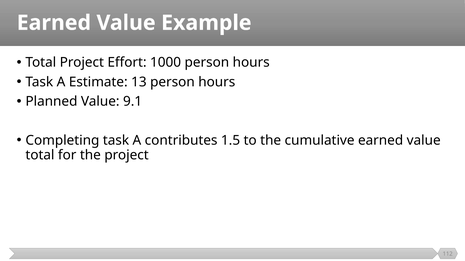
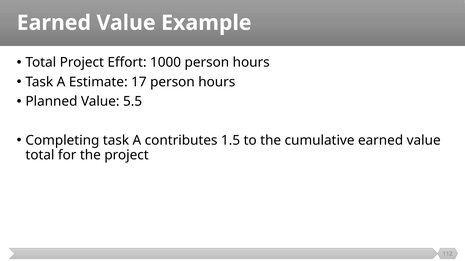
13: 13 -> 17 (139, 82)
9.1: 9.1 -> 5.5 (133, 102)
